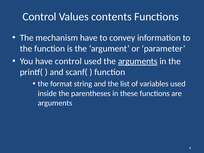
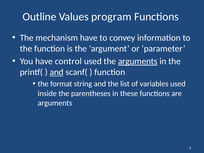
Control: Control -> Outline (39, 17)
contents: contents -> program (111, 17)
and underline: none -> present (57, 72)
